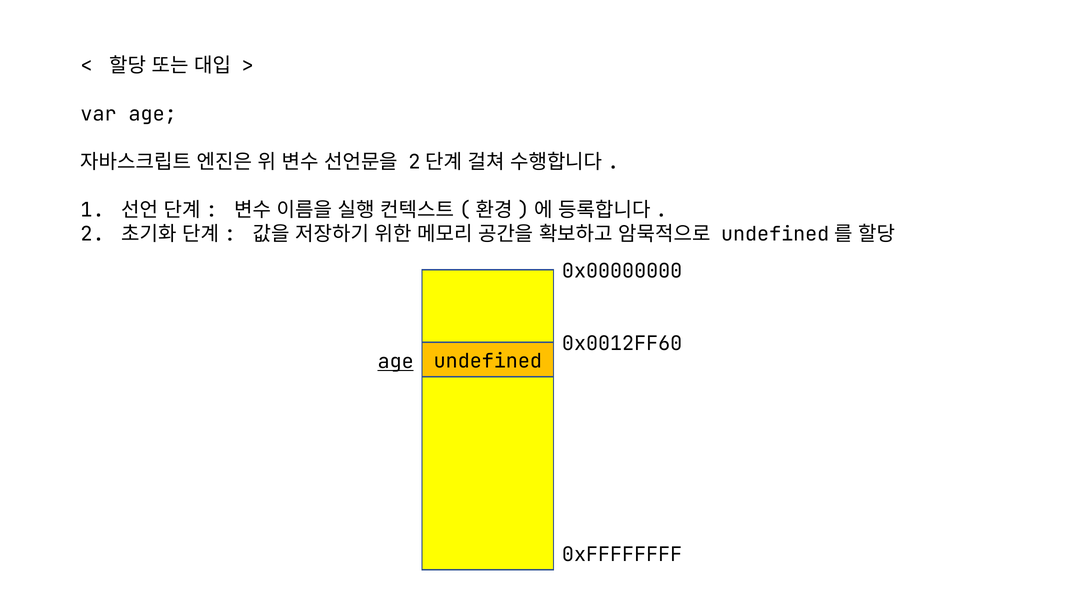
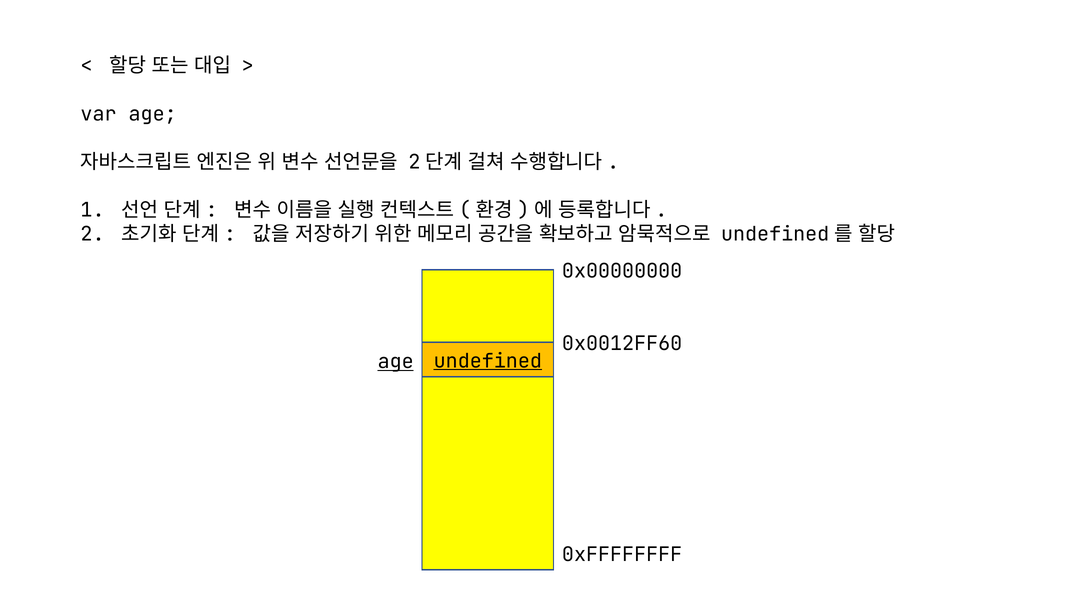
undefined underline: none -> present (488, 361)
